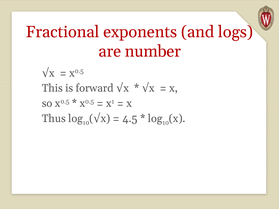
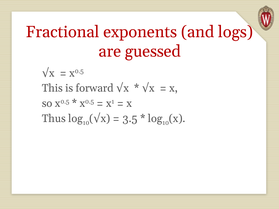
number: number -> guessed (153, 51)
4.5: 4.5 -> 3.5 (130, 119)
